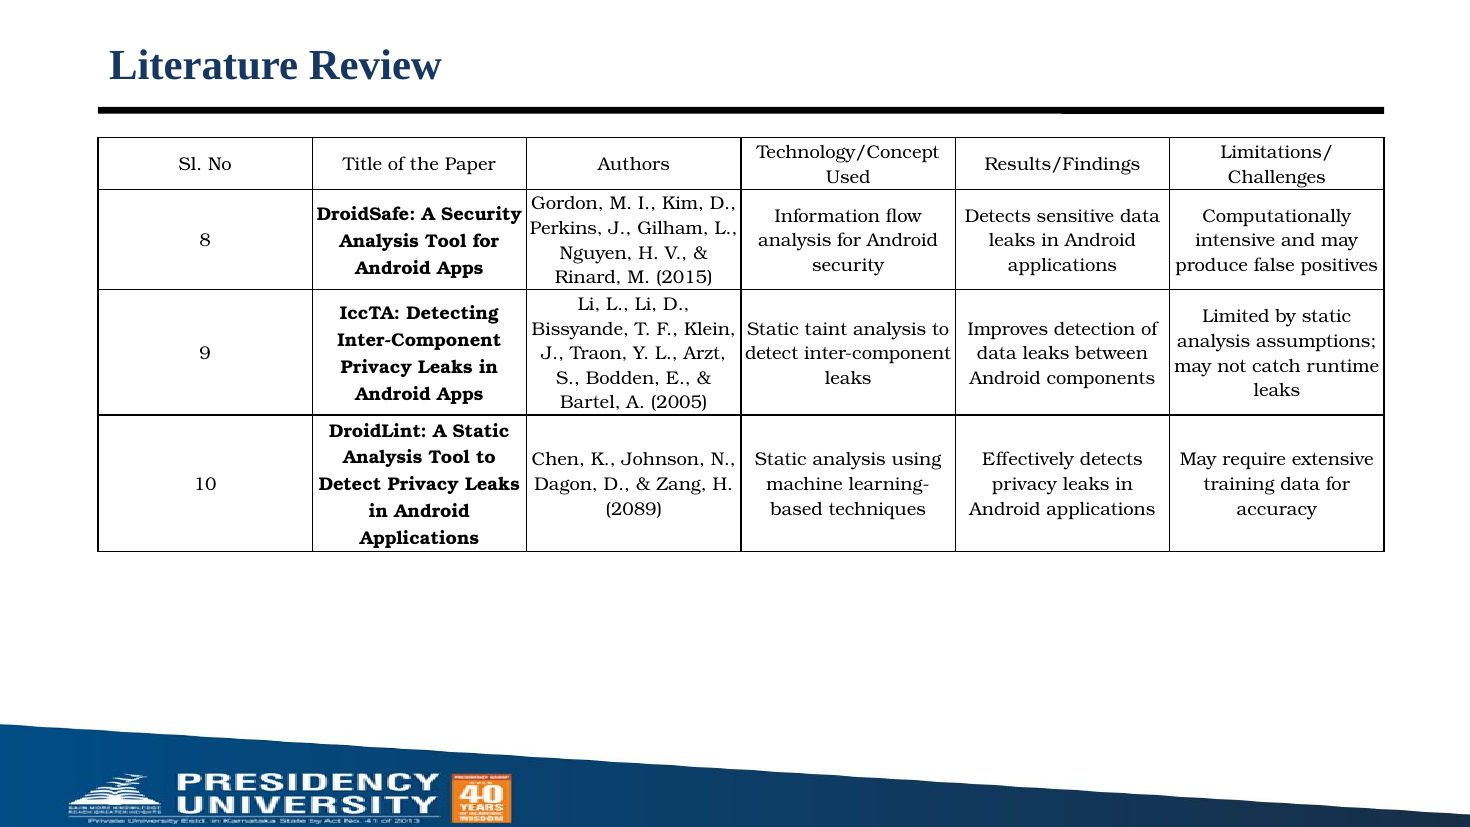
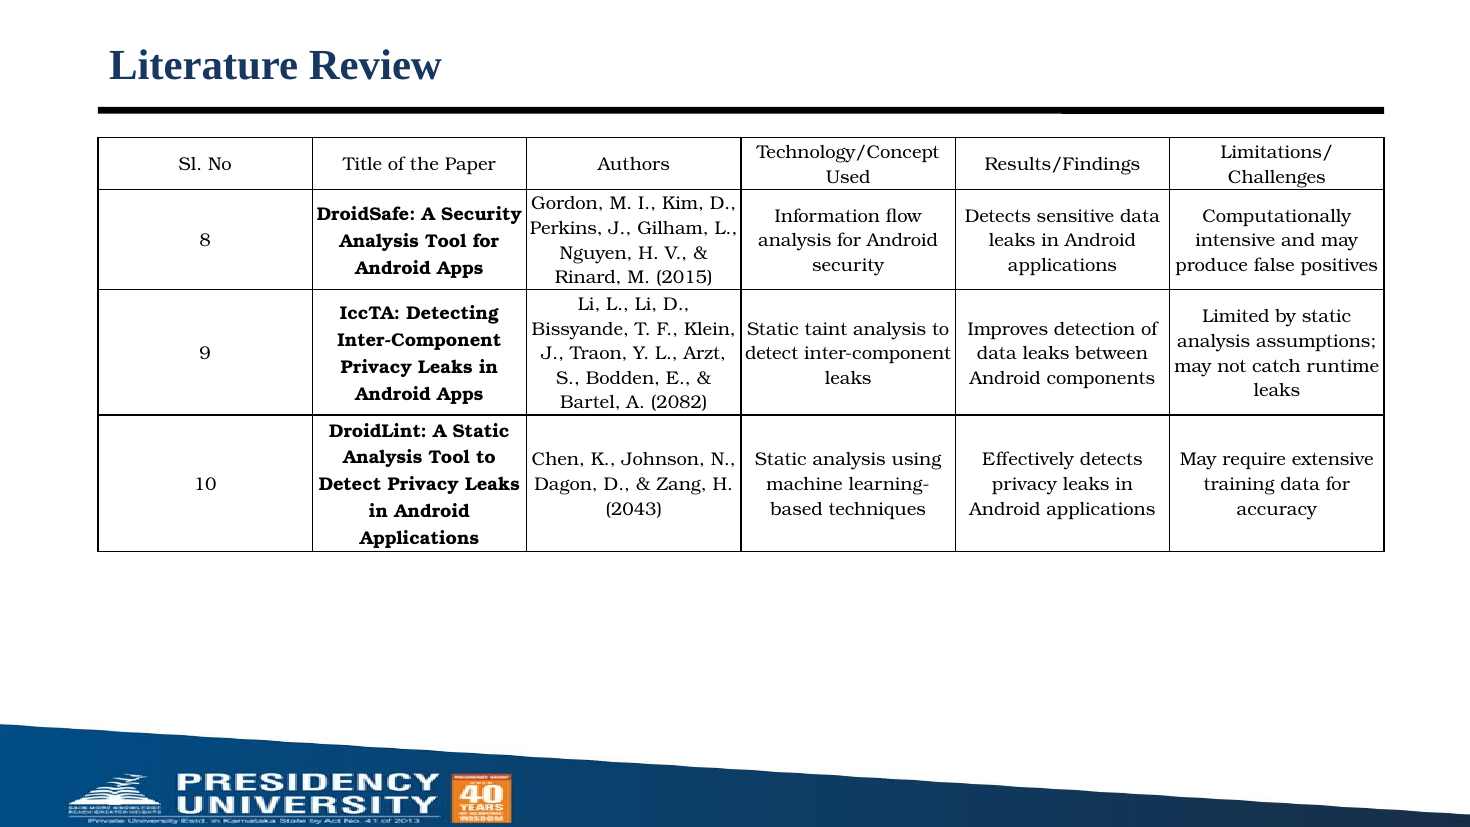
2005: 2005 -> 2082 (679, 403)
2089: 2089 -> 2043 (634, 509)
